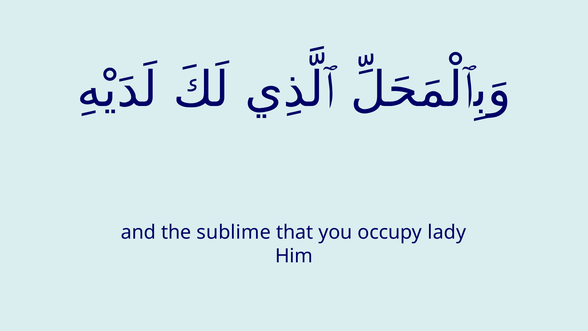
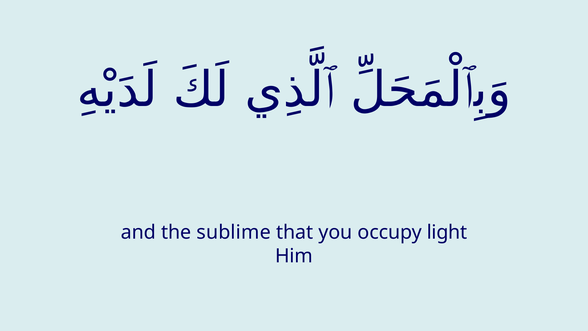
lady: lady -> light (447, 232)
